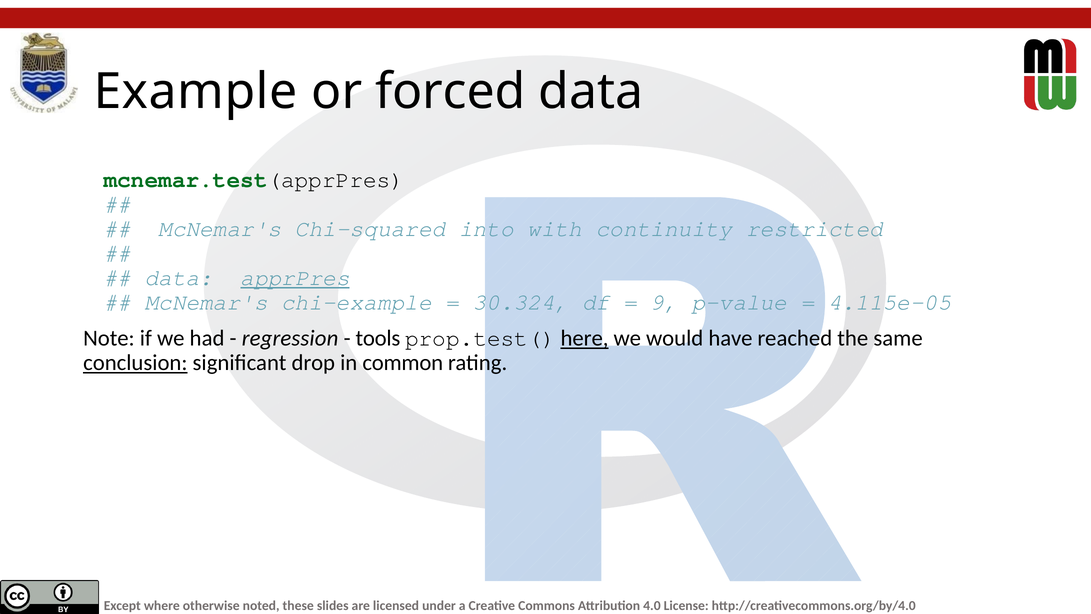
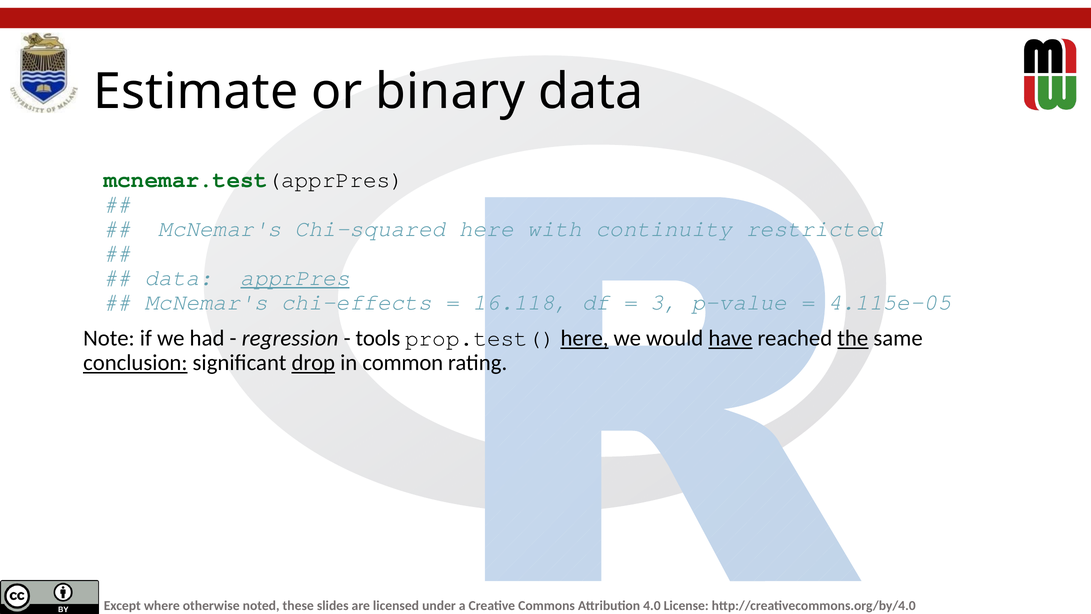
Example: Example -> Estimate (196, 92)
forced: forced -> binary (450, 92)
Chi-squared into: into -> here (486, 229)
chi-example: chi-example -> chi-effects (356, 302)
30.324: 30.324 -> 16.118 (521, 302)
9: 9 -> 3 (664, 302)
have underline: none -> present (730, 338)
the underline: none -> present (853, 338)
drop underline: none -> present (313, 363)
